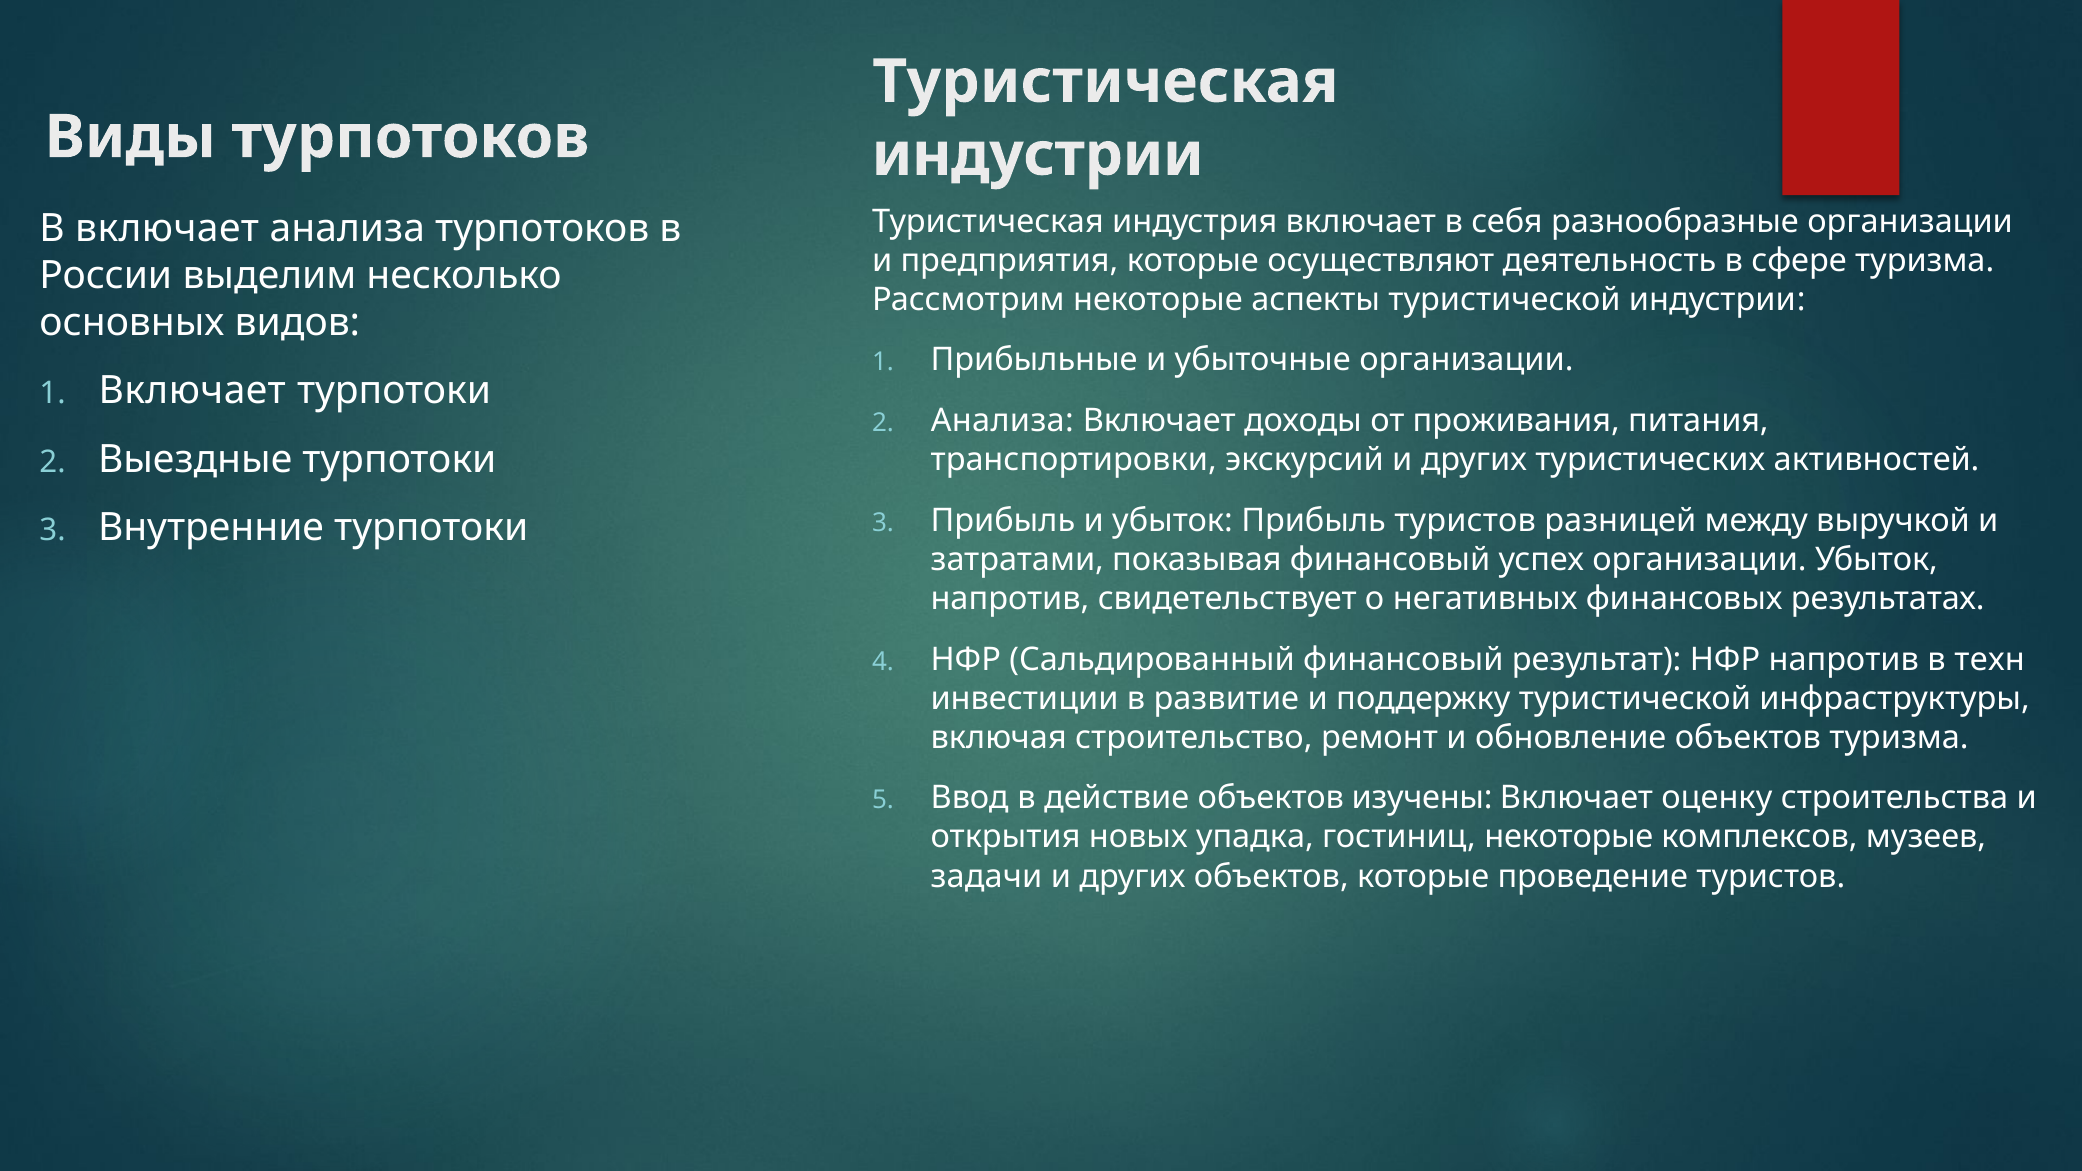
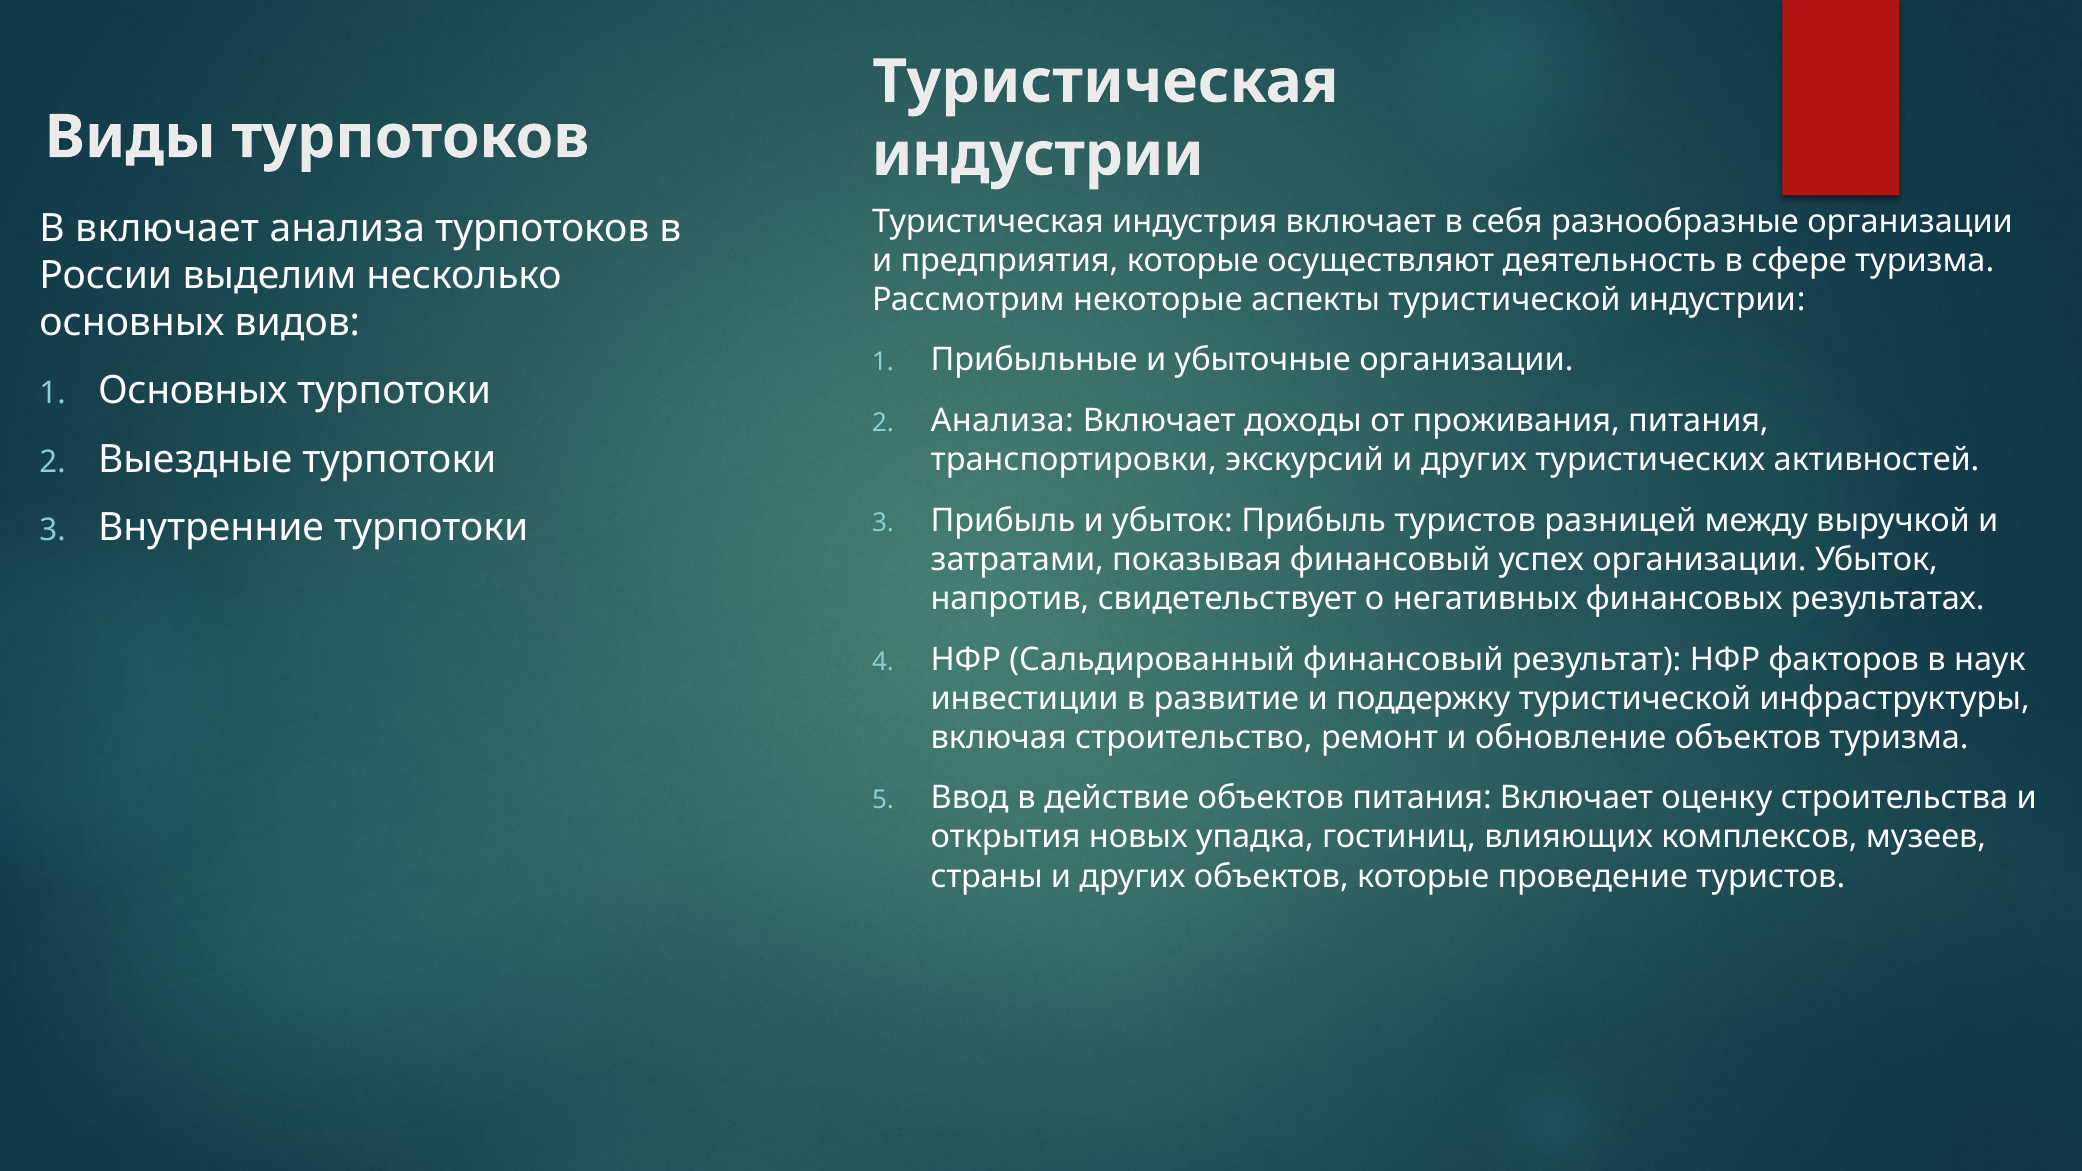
Включает: Включает -> Основных (193, 391)
НФР напротив: напротив -> факторов (1844, 659)
техн: техн -> наук (1990, 659)
объектов изучены: изучены -> питания (1422, 798)
гостиниц некоторые: некоторые -> влияющих (1569, 837)
задачи: задачи -> страны (987, 876)
